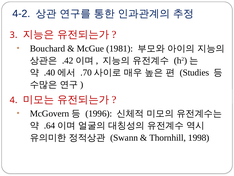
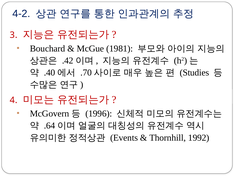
Swann: Swann -> Events (124, 137)
1998: 1998 -> 1992 (199, 137)
